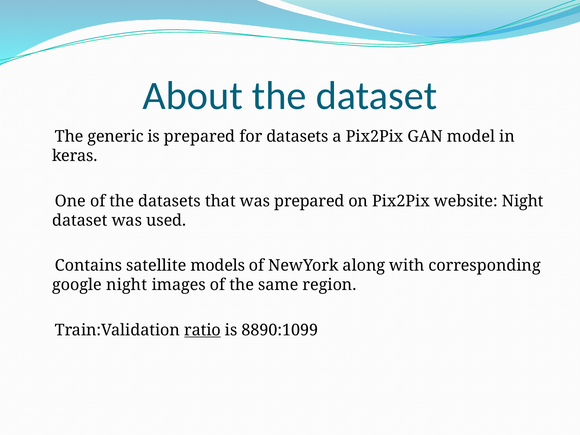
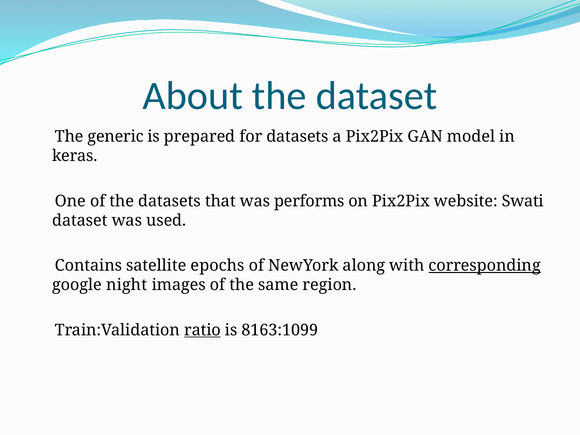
was prepared: prepared -> performs (309, 201)
website Night: Night -> Swati (523, 201)
models: models -> epochs (218, 266)
corresponding underline: none -> present (485, 266)
8890:1099: 8890:1099 -> 8163:1099 (280, 330)
